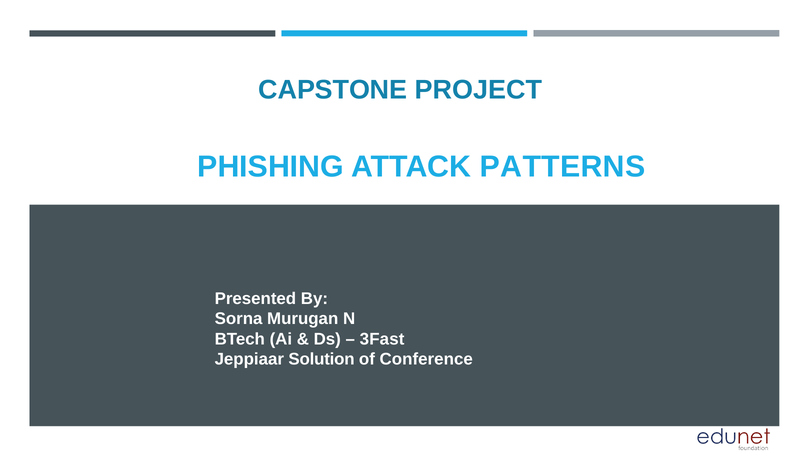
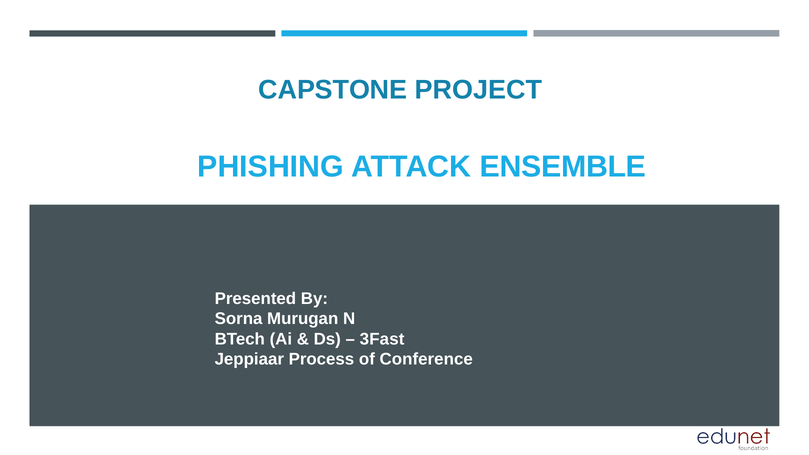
PATTERNS: PATTERNS -> ENSEMBLE (563, 167)
Solution: Solution -> Process (321, 359)
